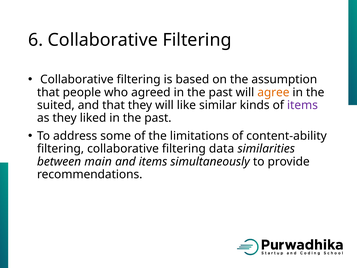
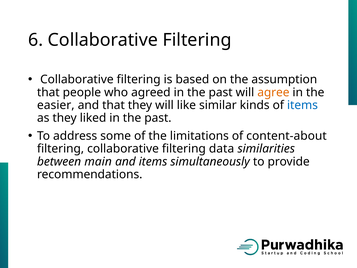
suited: suited -> easier (56, 105)
items colour: purple -> blue (302, 105)
content-ability: content-ability -> content-about (286, 136)
